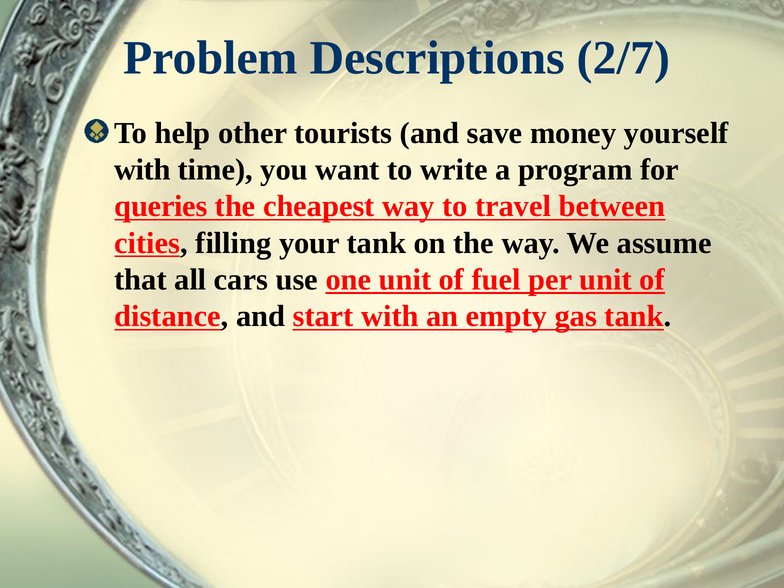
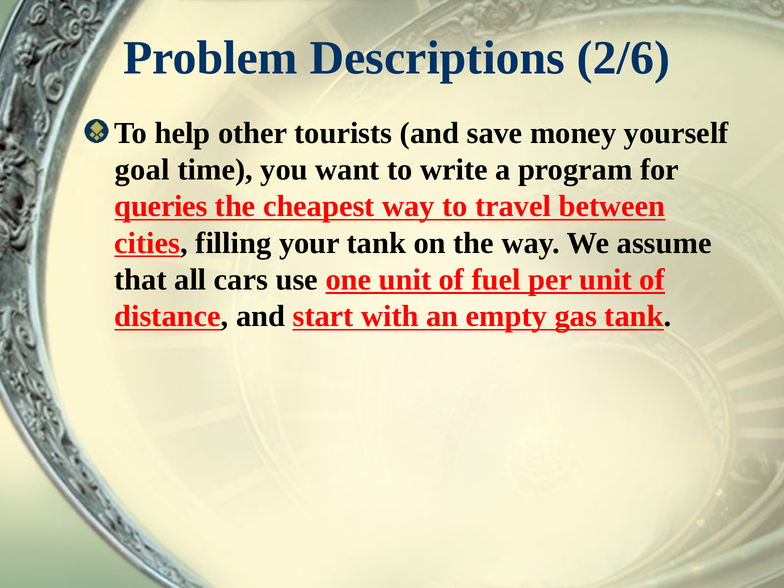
2/7: 2/7 -> 2/6 (623, 58)
with: with -> goal (142, 170)
